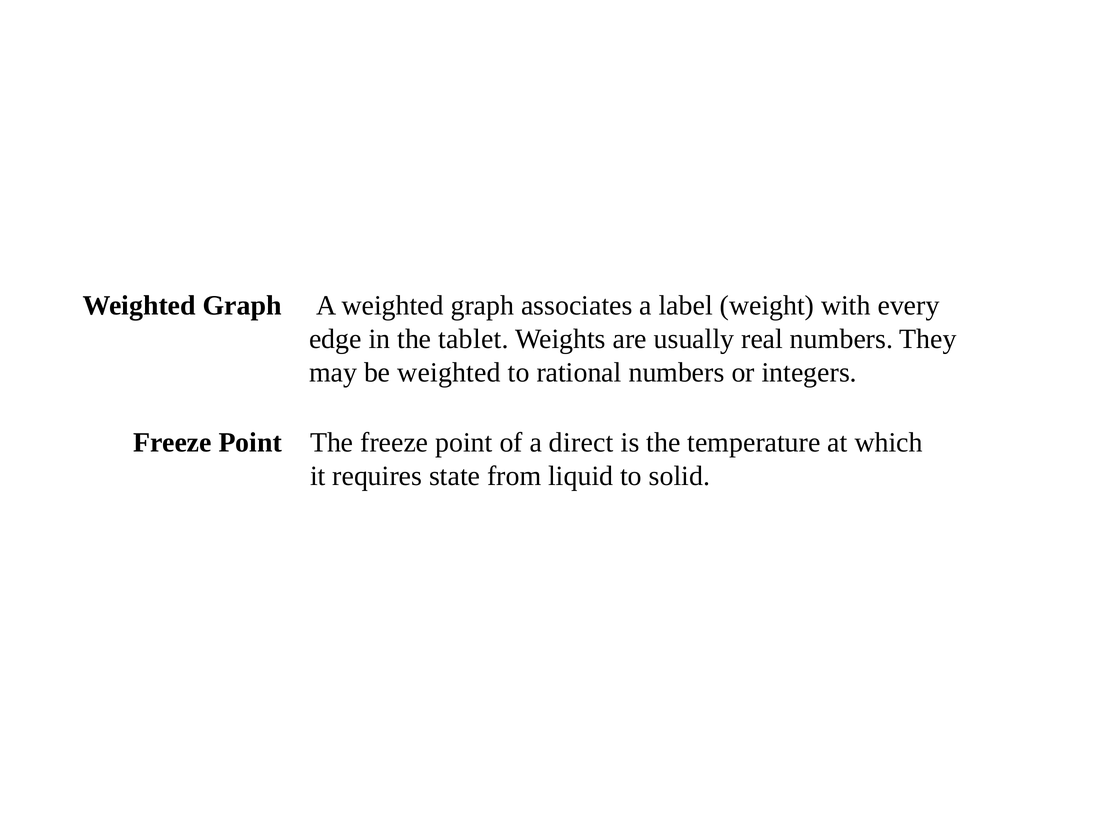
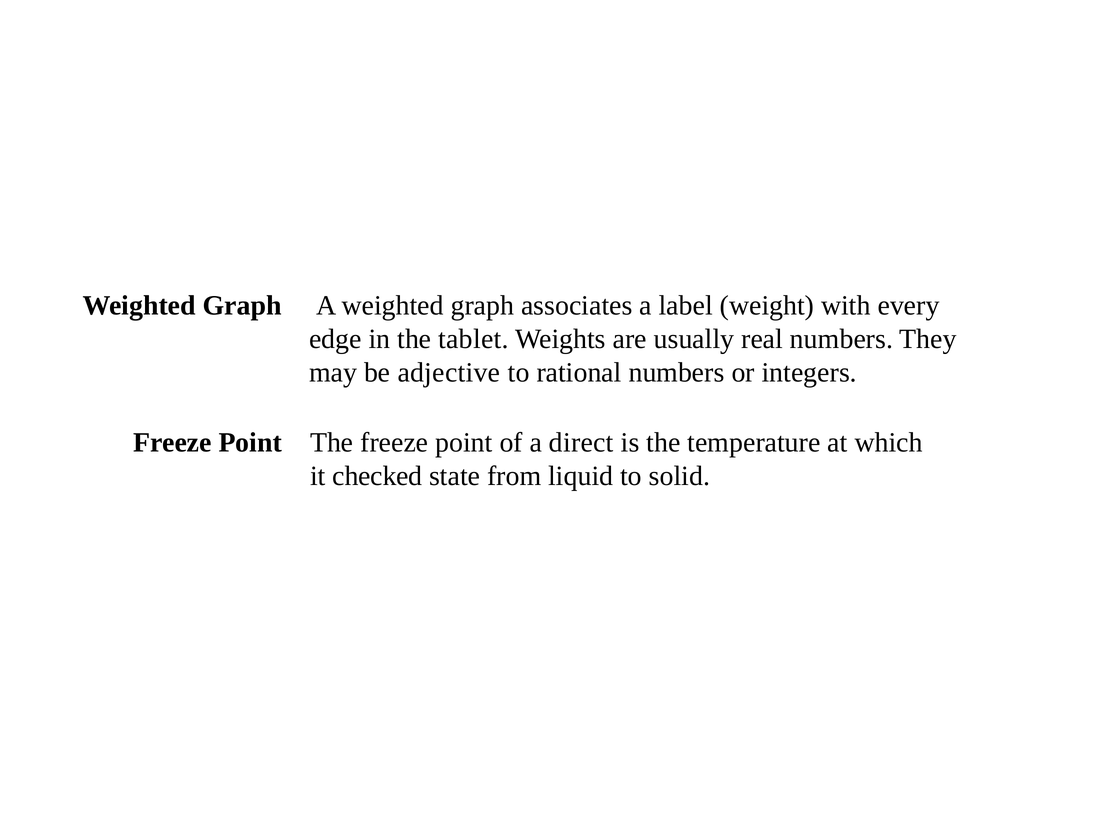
be weighted: weighted -> adjective (449, 373)
requires: requires -> checked (377, 476)
